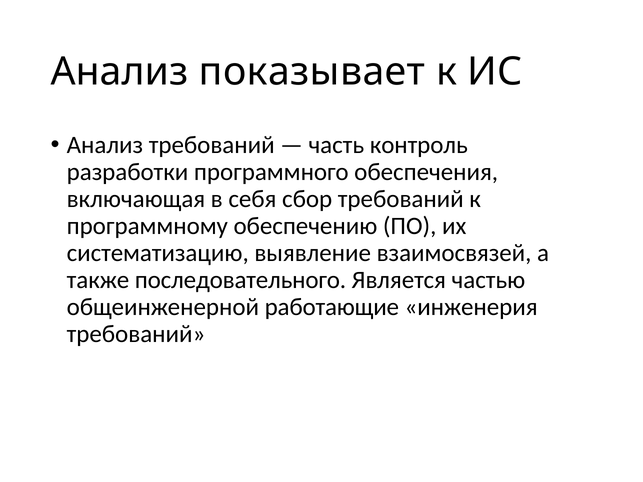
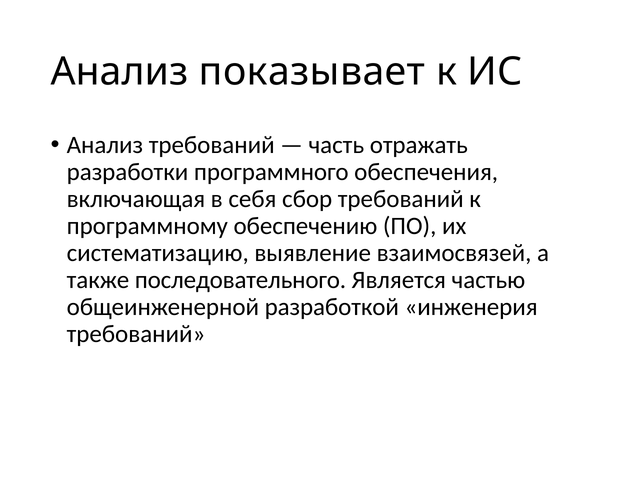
контроль: контроль -> отражать (419, 145)
работающие: работающие -> разработкой (332, 307)
